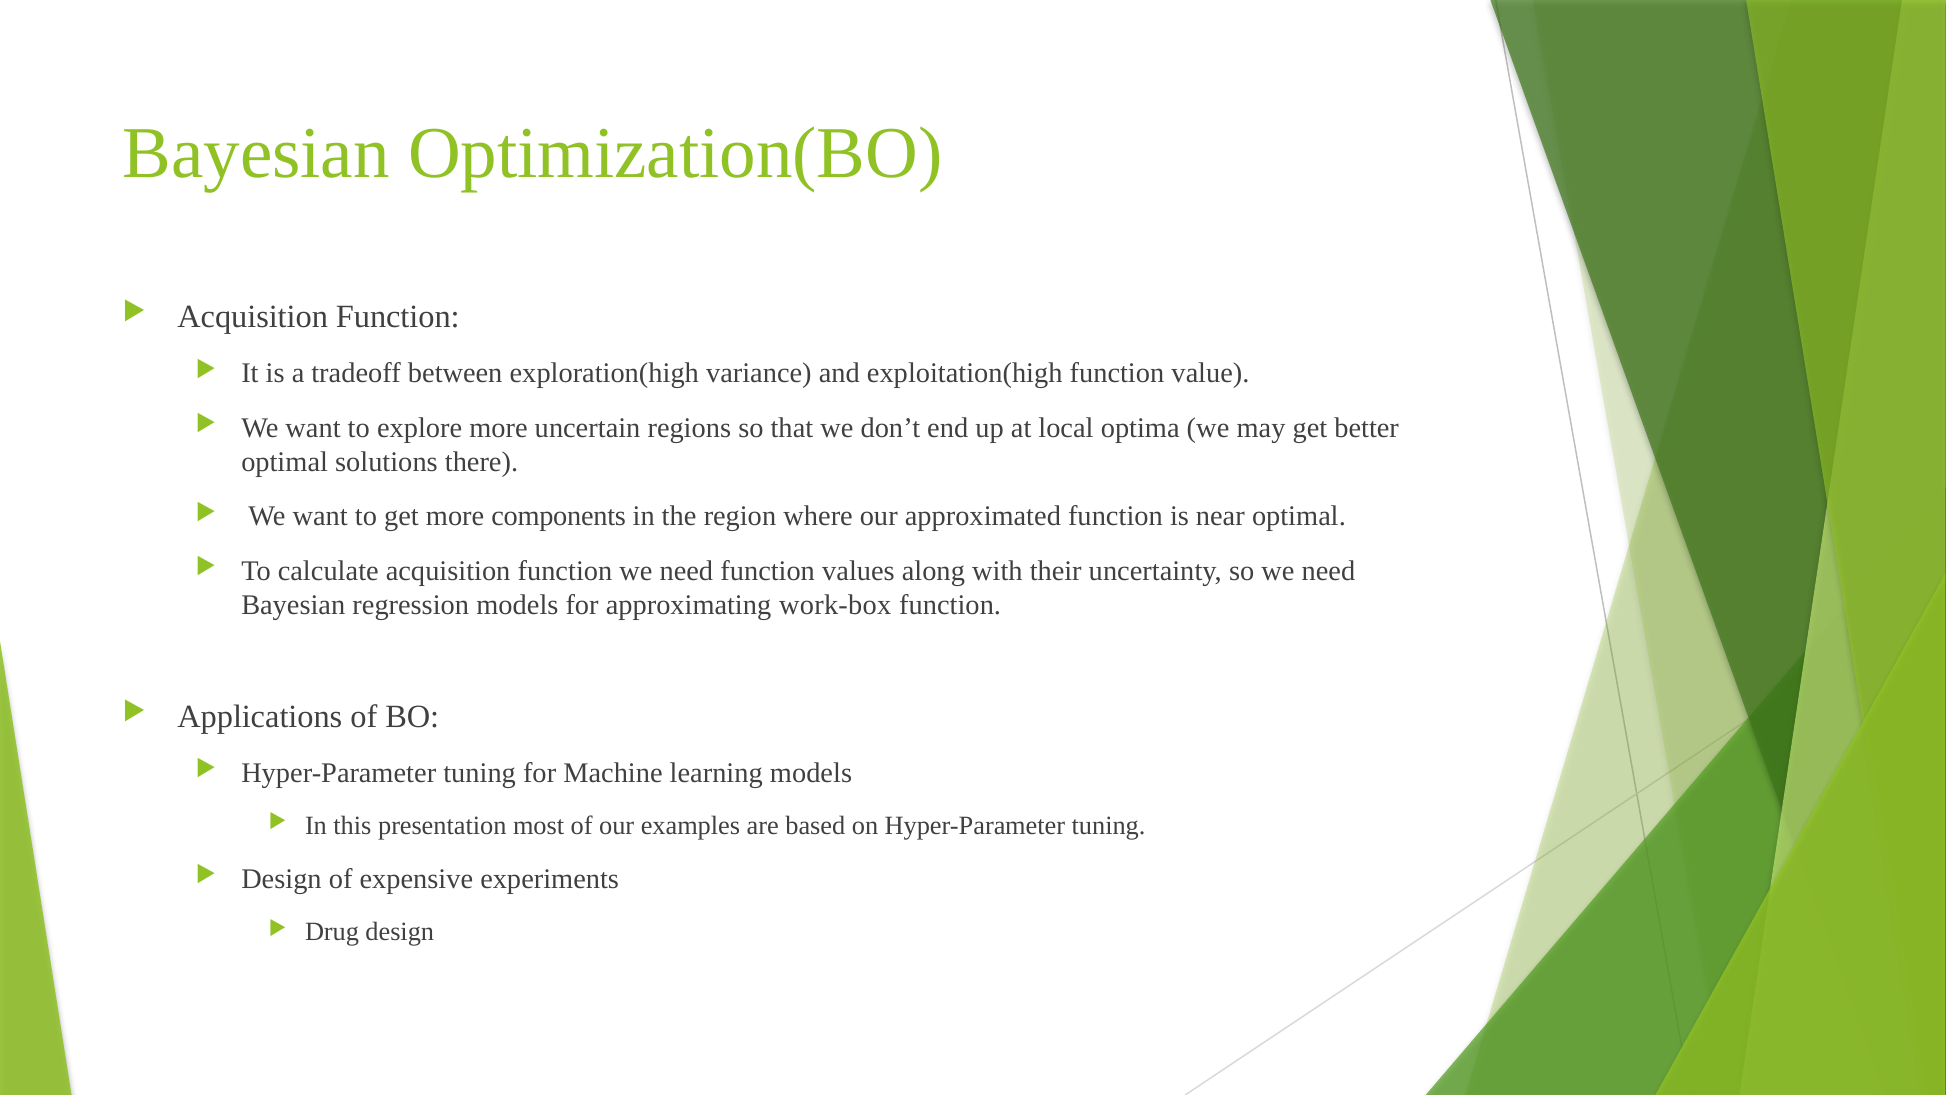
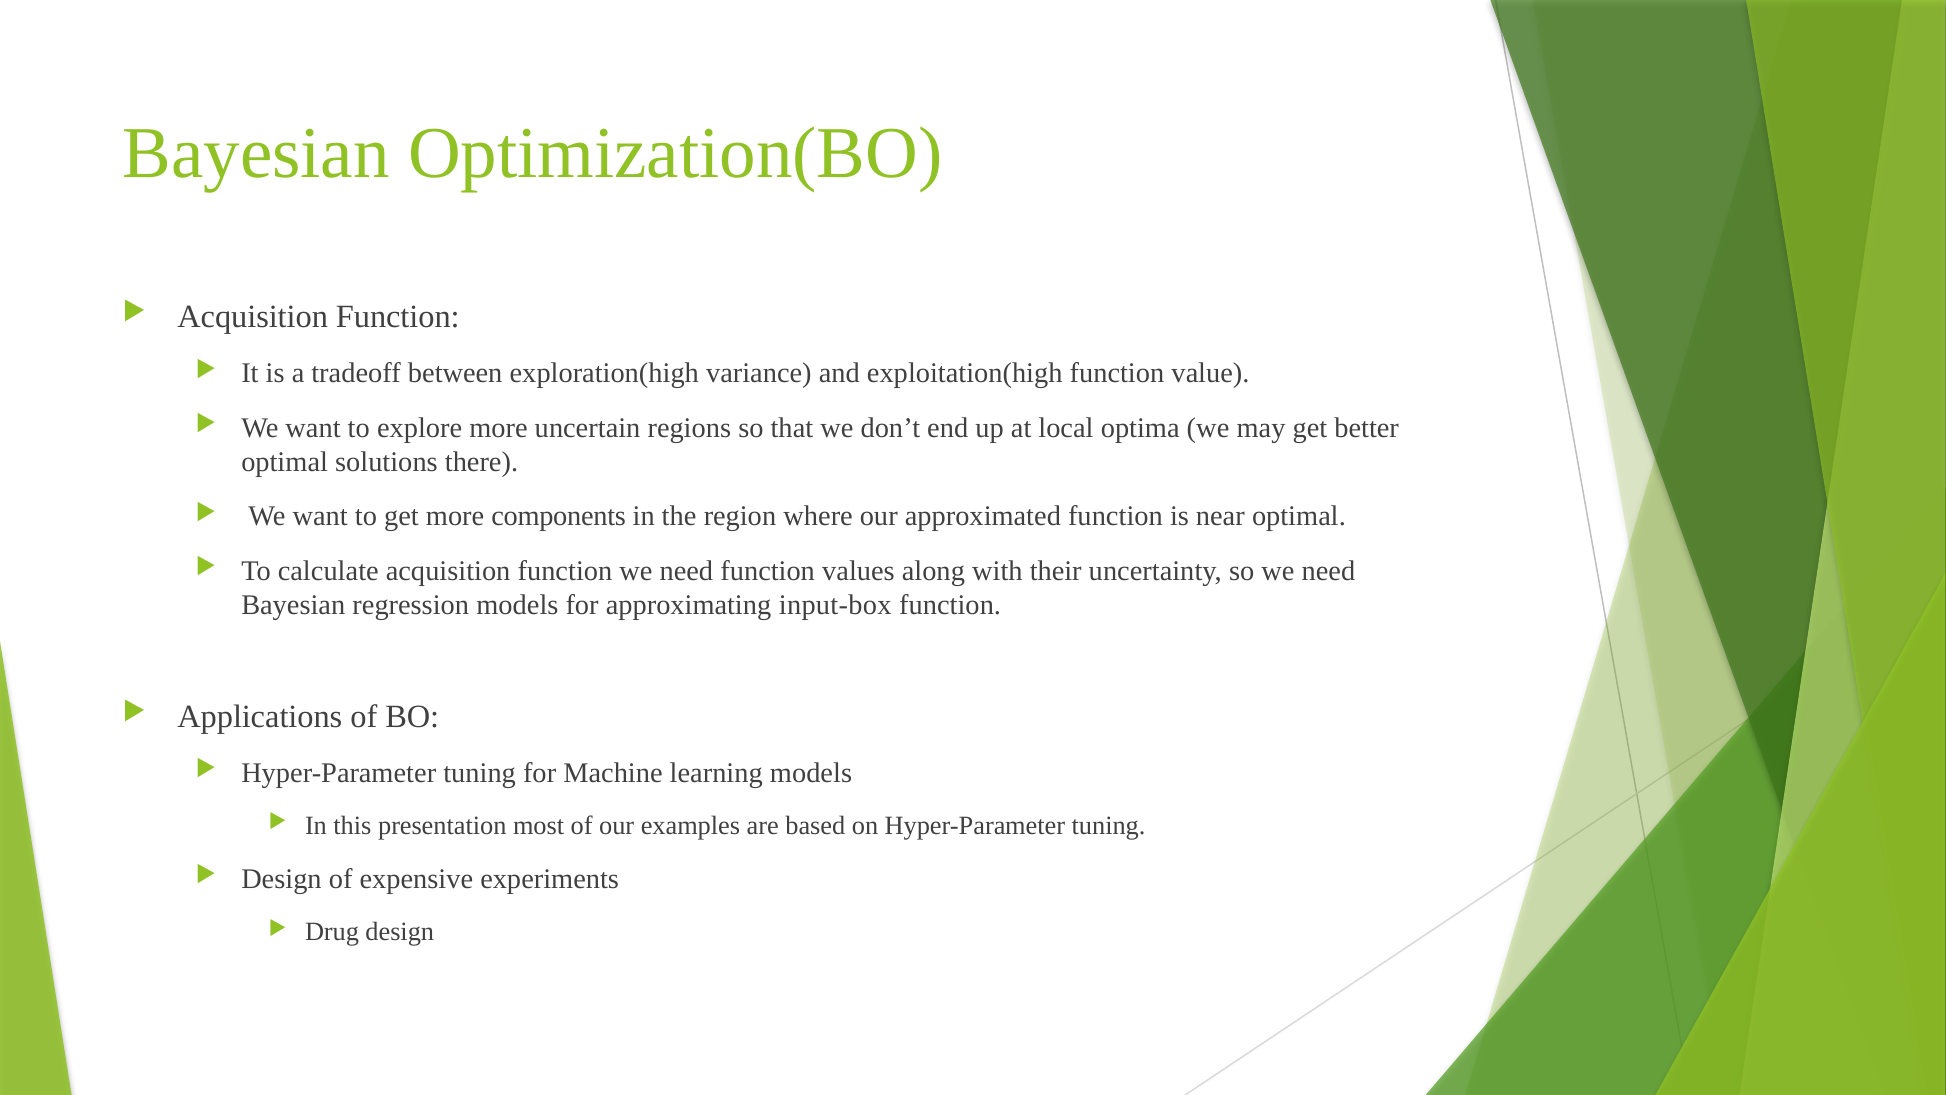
work-box: work-box -> input-box (835, 605)
